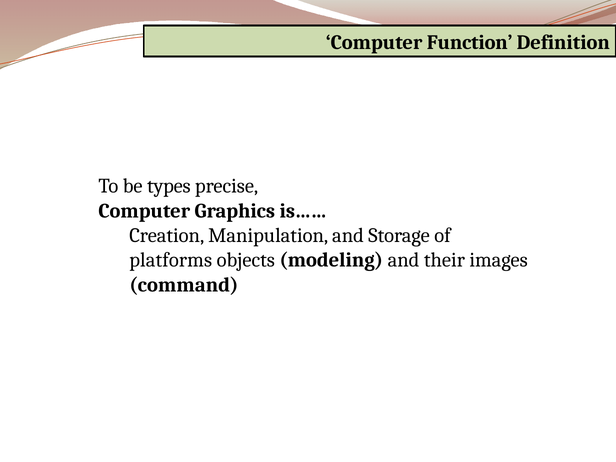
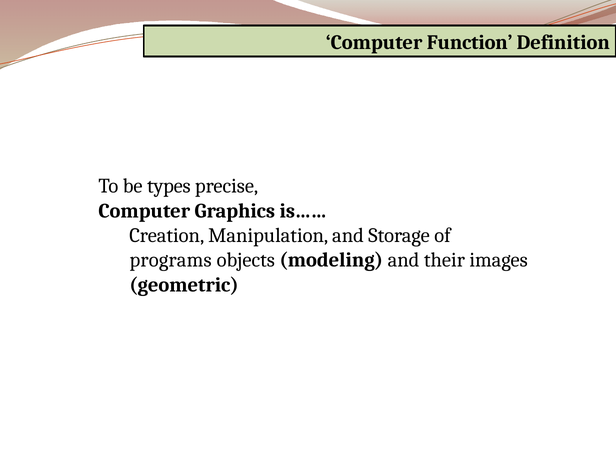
platforms: platforms -> programs (171, 260)
command: command -> geometric (184, 285)
